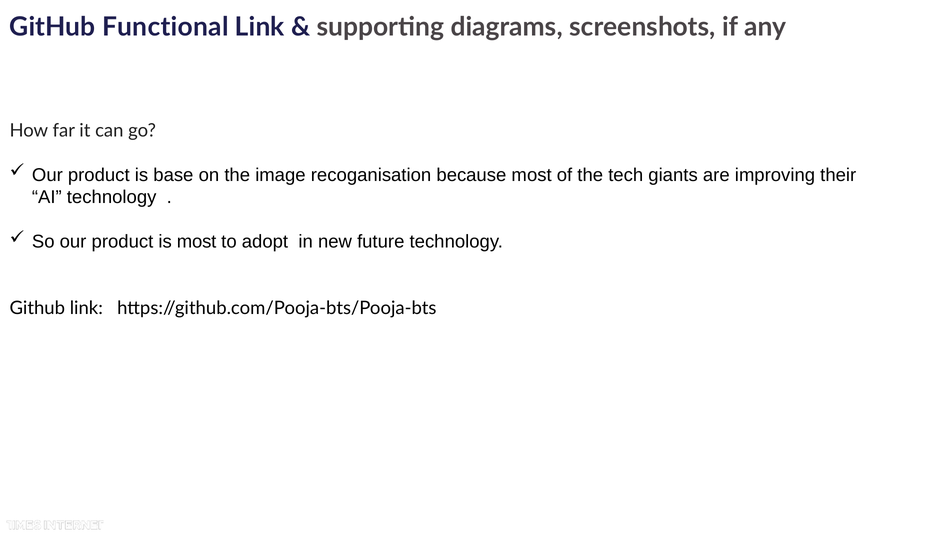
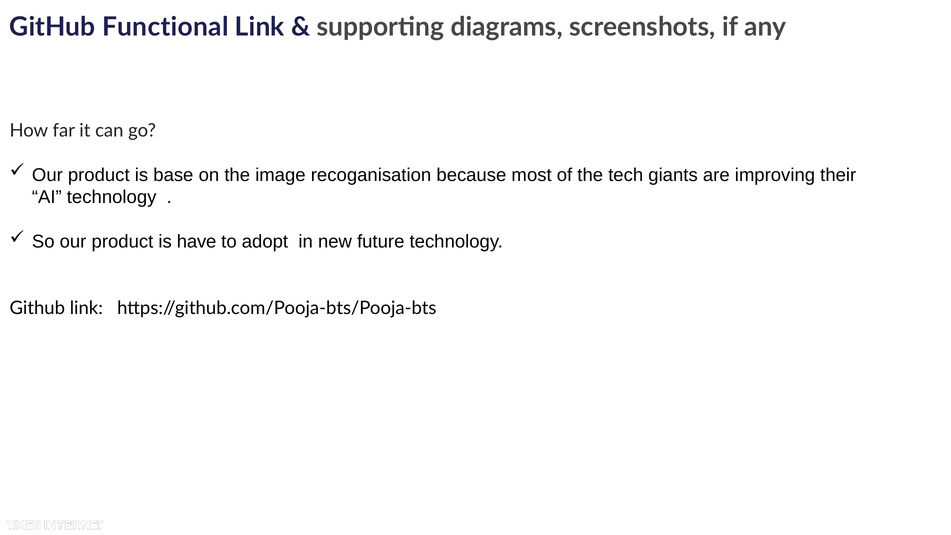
is most: most -> have (197, 241)
